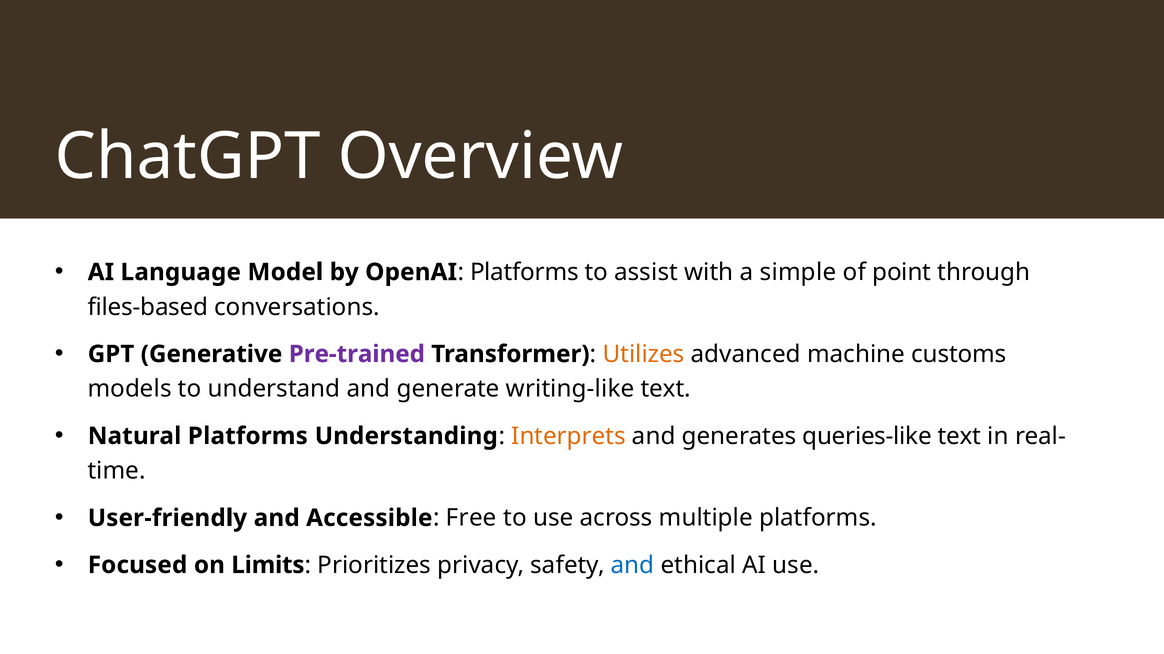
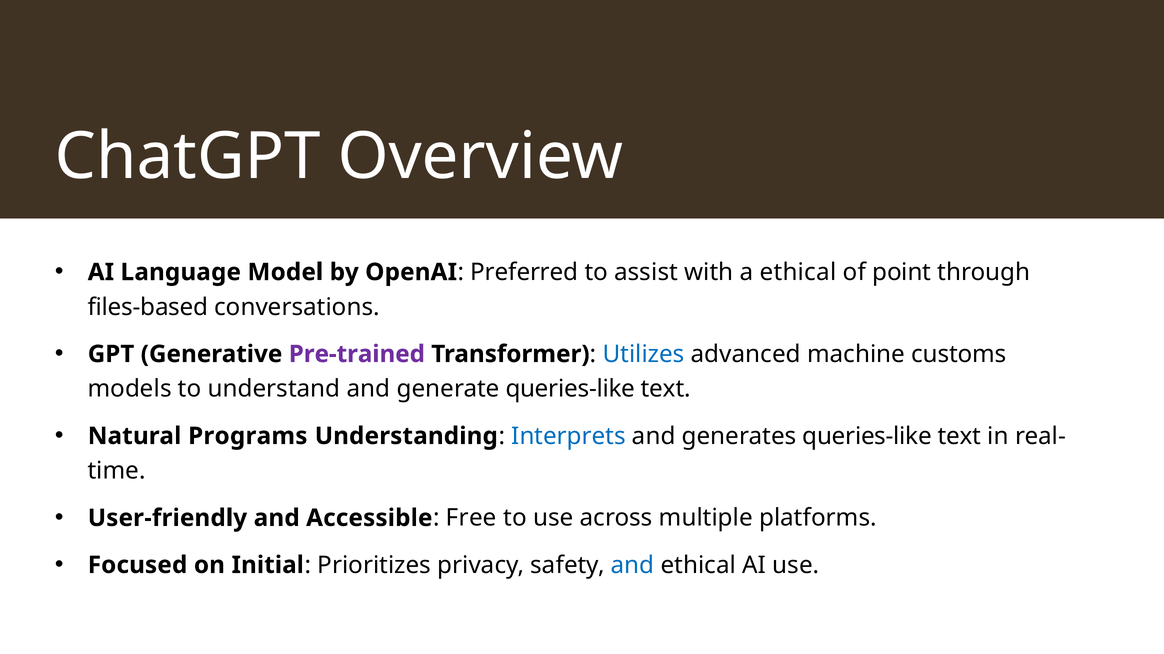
Platforms: Platforms -> Preferred (524, 272)
a simple: simple -> ethical (798, 272)
Utilizes colour: orange -> blue (644, 354)
generate writing-like: writing-like -> queries-like (570, 389)
Natural Platforms: Platforms -> Programs (248, 437)
Interprets colour: orange -> blue (569, 437)
Limits: Limits -> Initial (268, 566)
